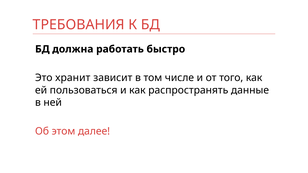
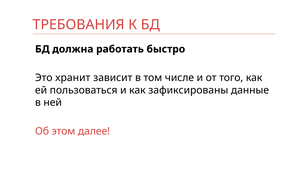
распространять: распространять -> зафиксированы (188, 90)
